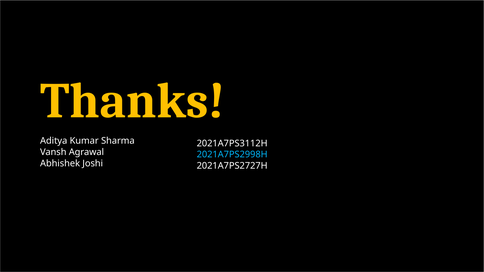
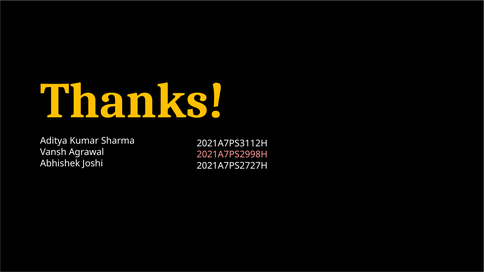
2021A7PS2998H colour: light blue -> pink (232, 155)
